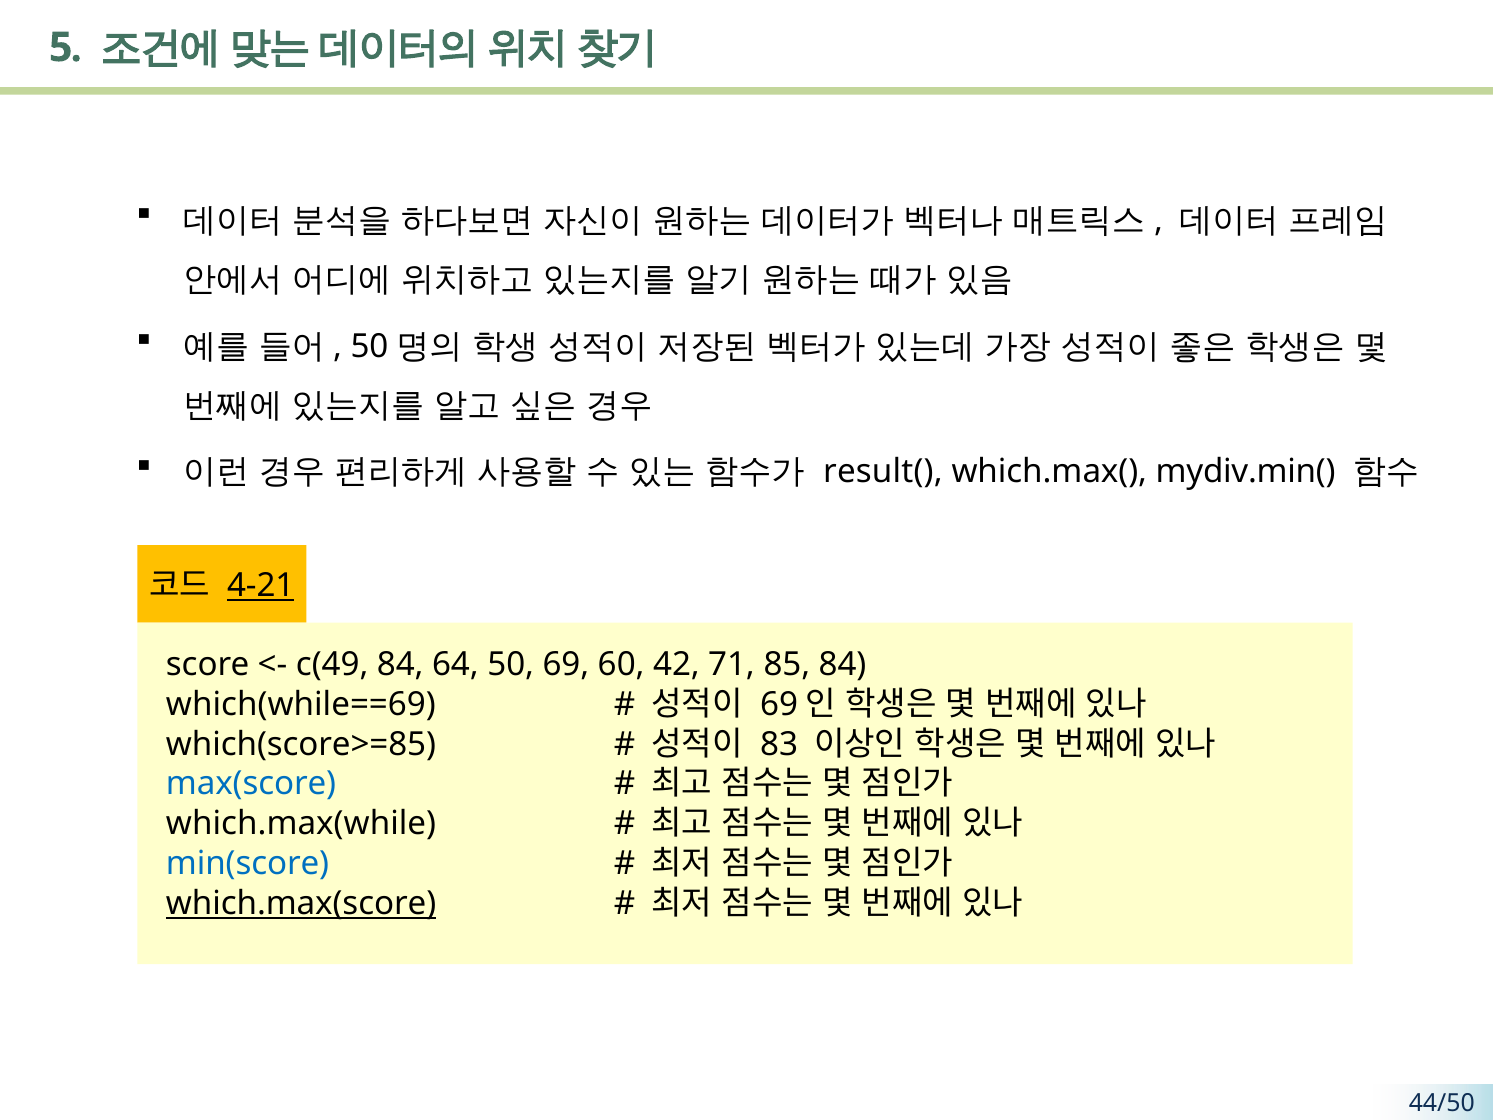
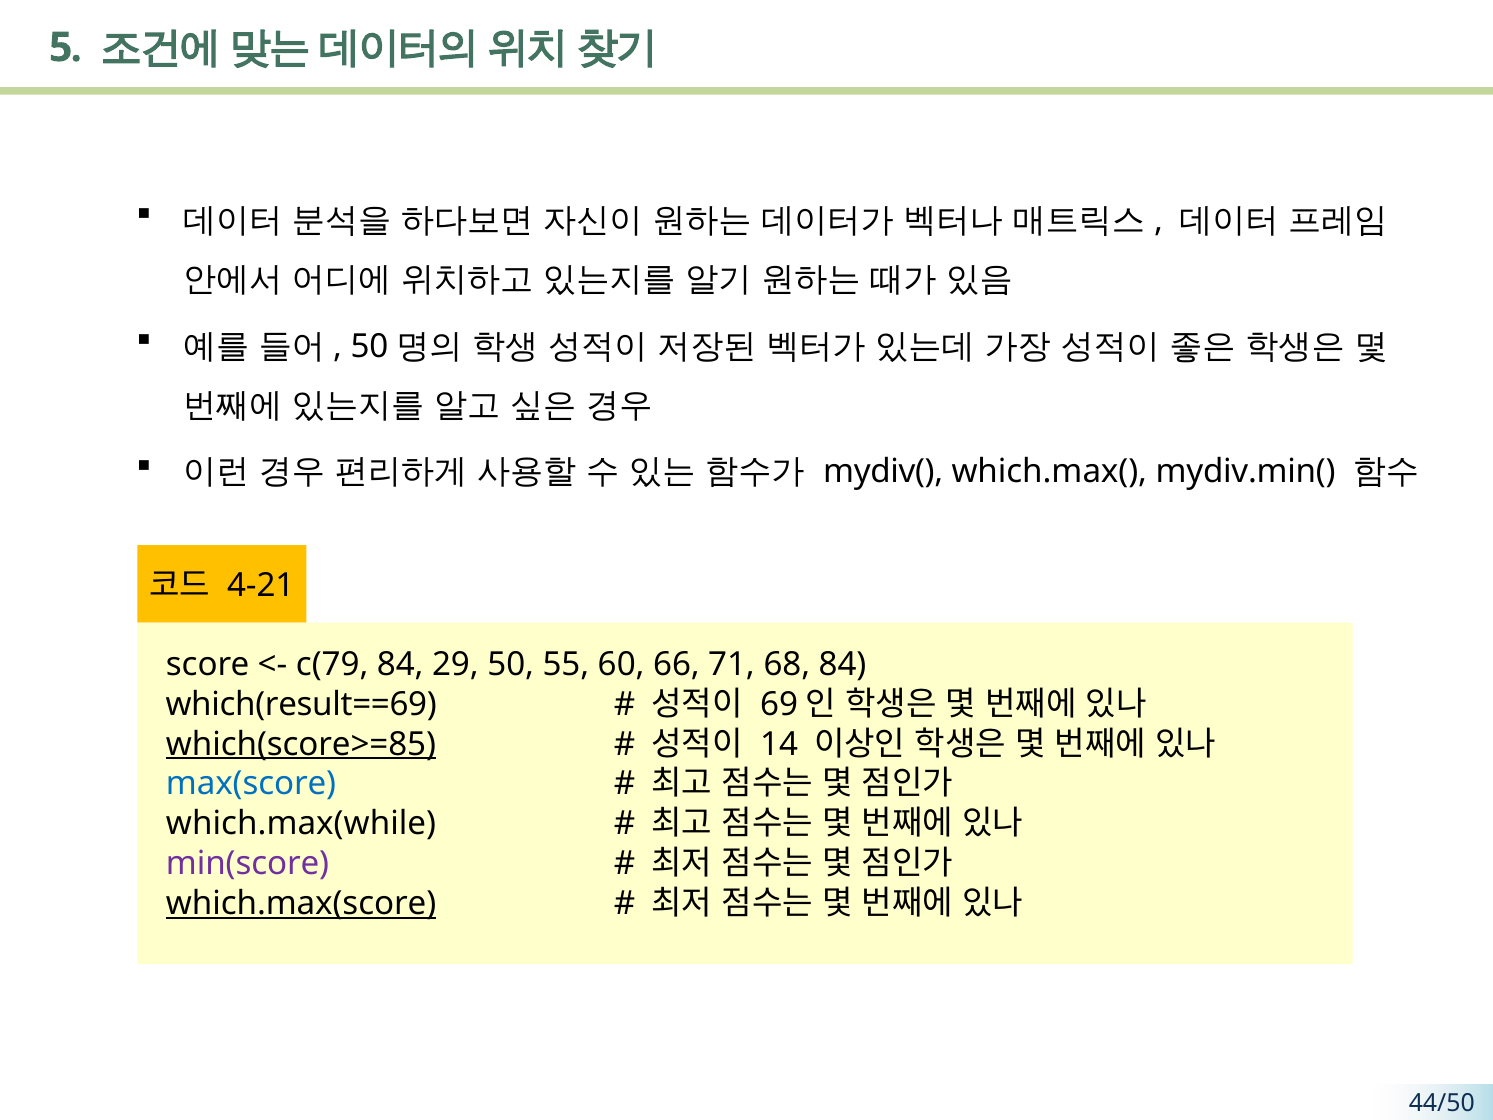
result(: result( -> mydiv( (883, 472)
4-21 underline: present -> none (261, 586)
c(49: c(49 -> c(79 (332, 664)
64: 64 -> 29 (455, 664)
69: 69 -> 55 (566, 664)
42: 42 -> 66 (676, 664)
85: 85 -> 68 (787, 664)
which(while==69: which(while==69 -> which(result==69 (301, 704)
which(score>=85 underline: none -> present (301, 744)
83: 83 -> 14 (779, 744)
min(score colour: blue -> purple (248, 863)
